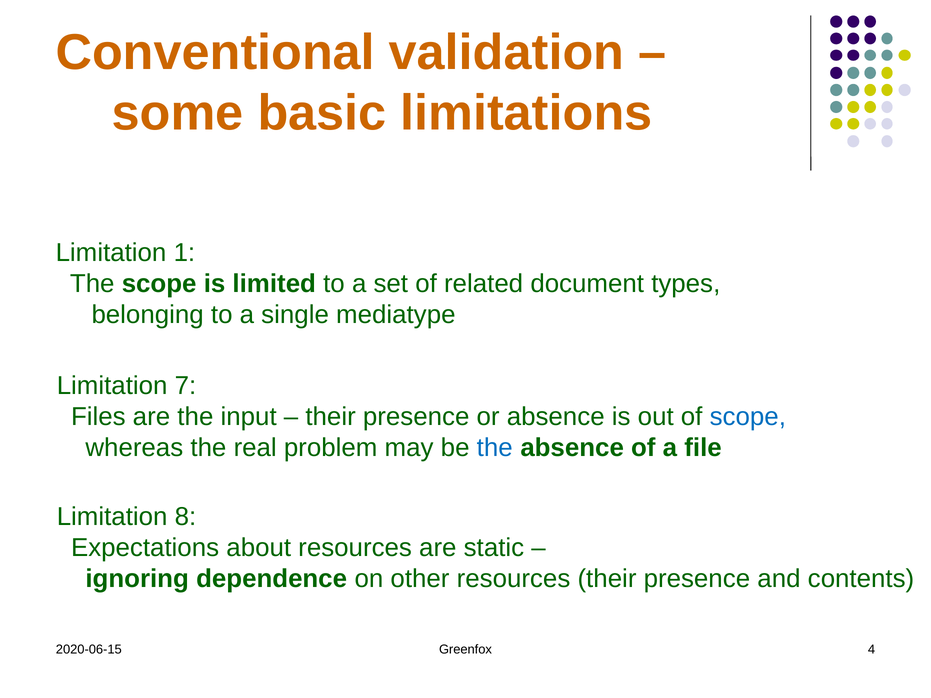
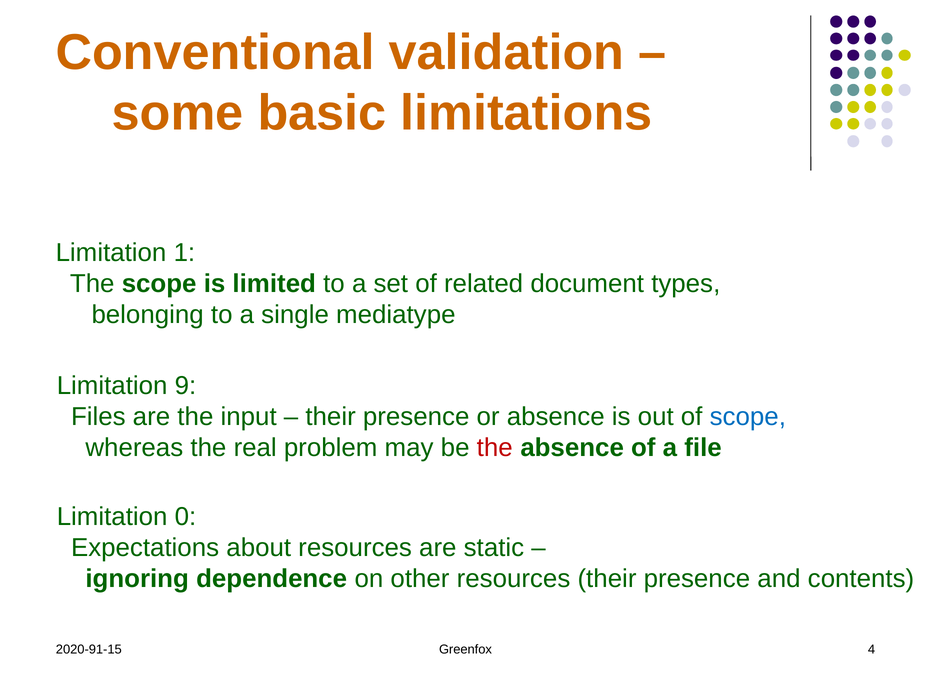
7: 7 -> 9 (185, 386)
the colour: blue -> red (495, 448)
8: 8 -> 0 (185, 517)
2020-06-15: 2020-06-15 -> 2020-91-15 (89, 650)
